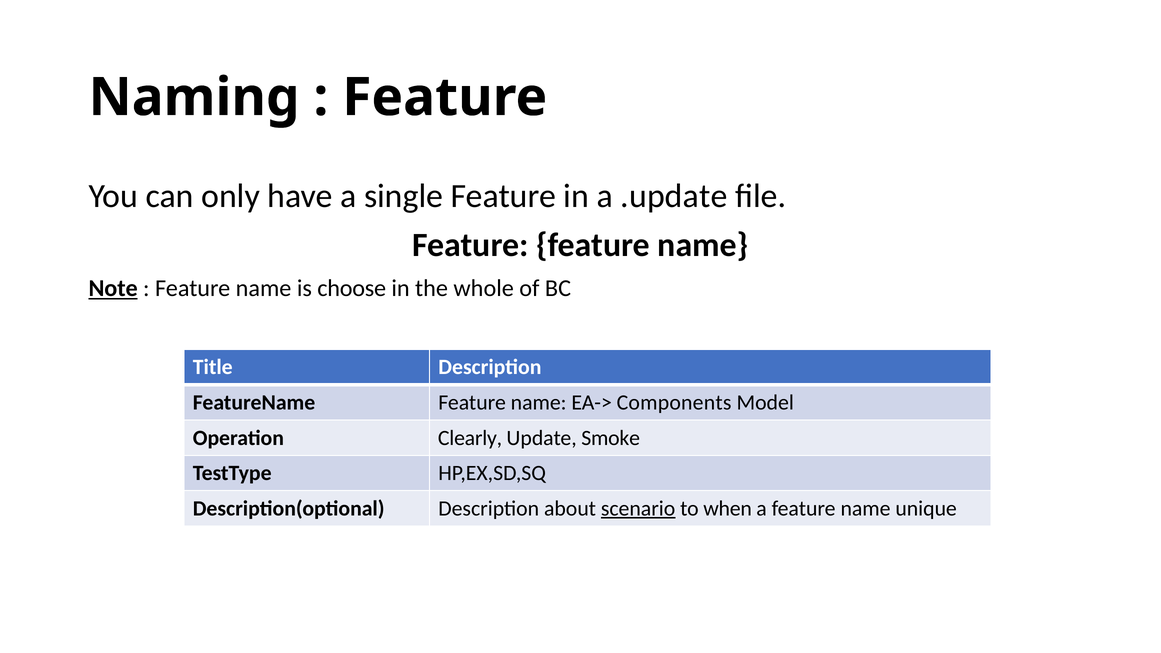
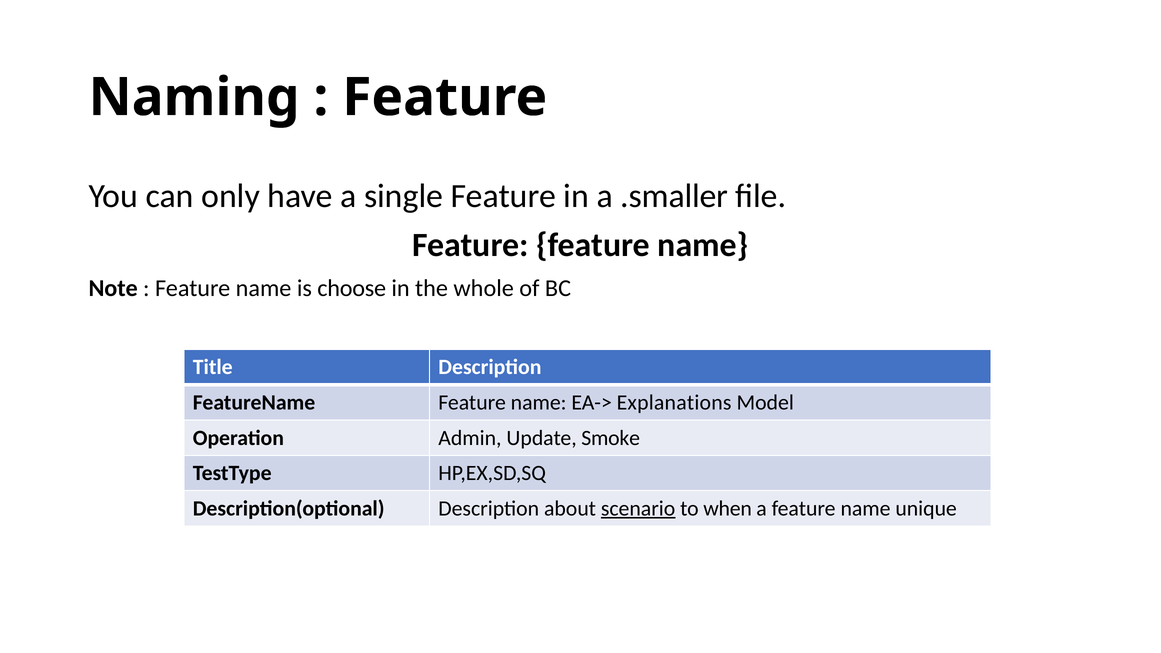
.update: .update -> .smaller (674, 196)
Note underline: present -> none (113, 288)
Components: Components -> Explanations (674, 403)
Clearly: Clearly -> Admin (470, 438)
